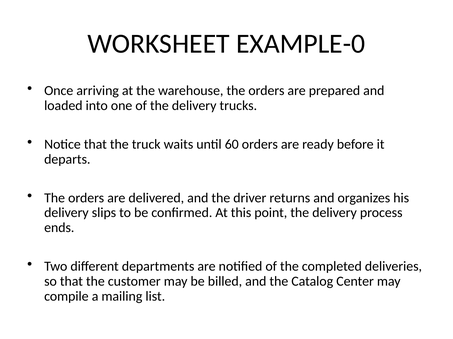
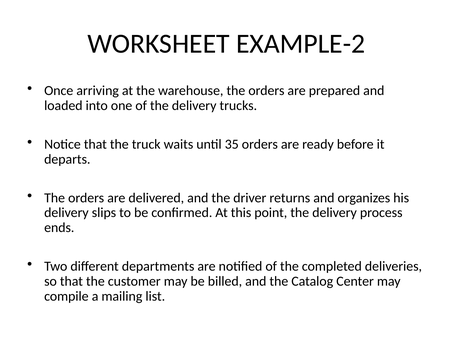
EXAMPLE-0: EXAMPLE-0 -> EXAMPLE-2 (301, 44)
60: 60 -> 35 (232, 145)
